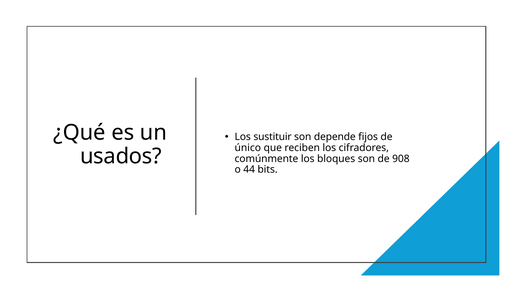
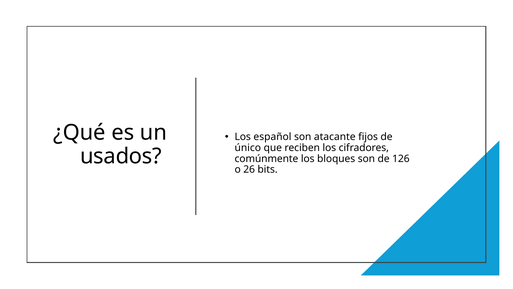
sustituir: sustituir -> español (272, 137)
depende: depende -> atacante (335, 137)
908: 908 -> 126 (401, 158)
44: 44 -> 26 (249, 169)
